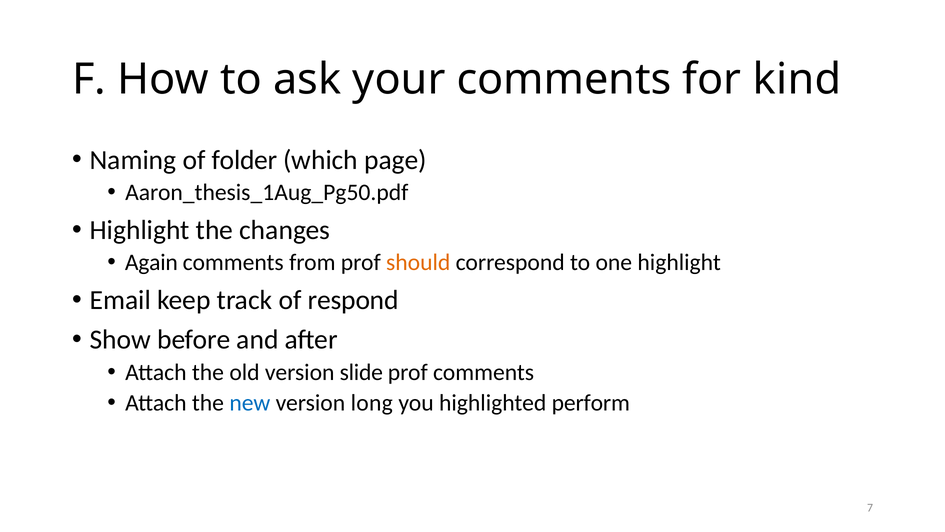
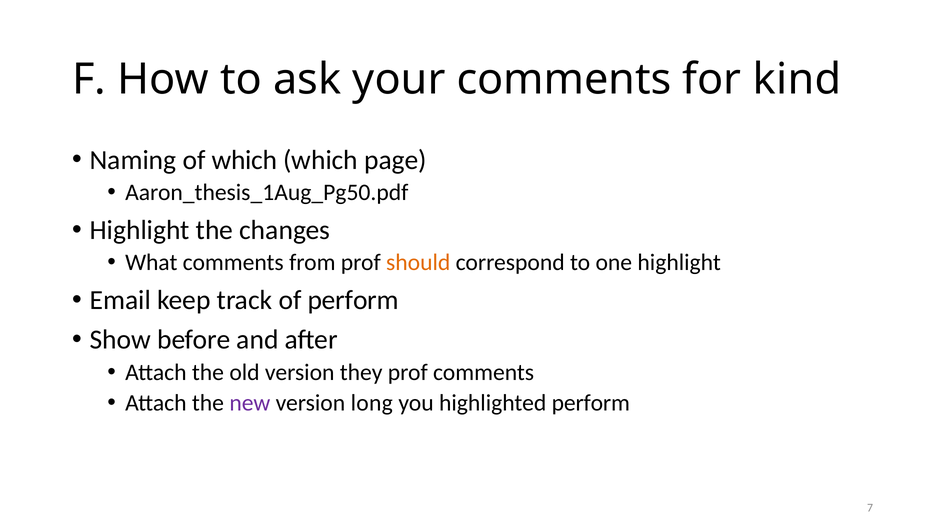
of folder: folder -> which (244, 160)
Again: Again -> What (151, 262)
of respond: respond -> perform (353, 300)
slide: slide -> they (361, 372)
new colour: blue -> purple (250, 402)
